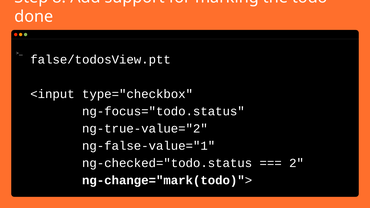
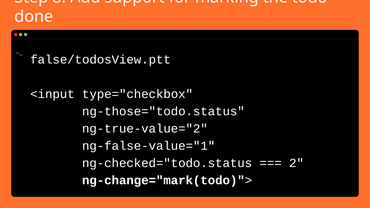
ng-focus="todo.status: ng-focus="todo.status -> ng-those="todo.status (163, 111)
